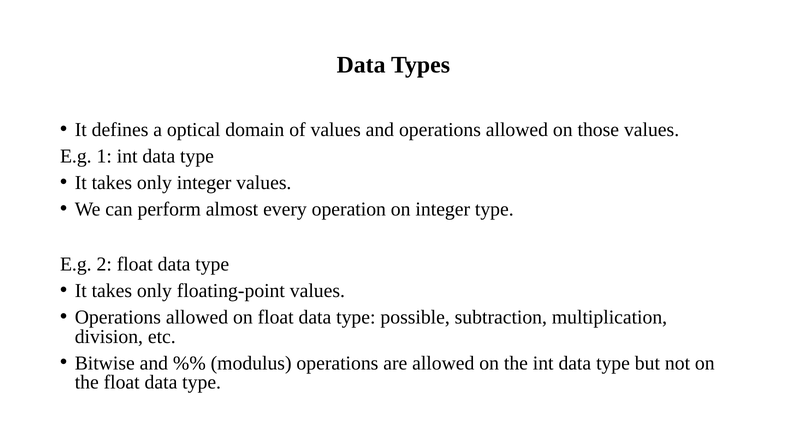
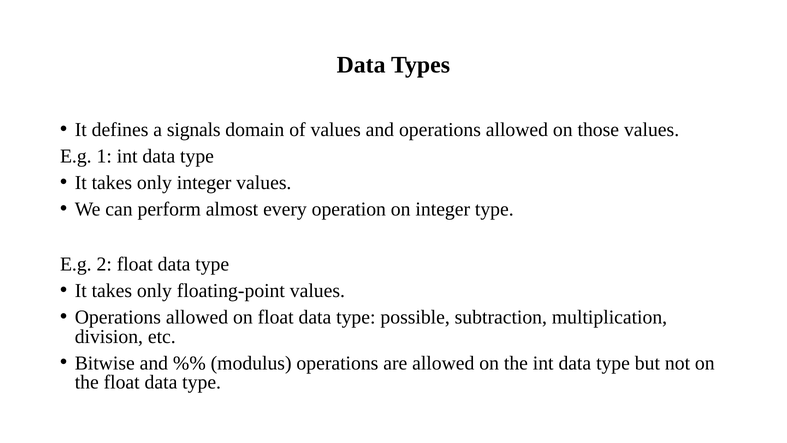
optical: optical -> signals (194, 130)
